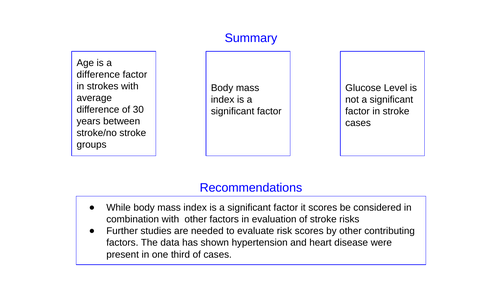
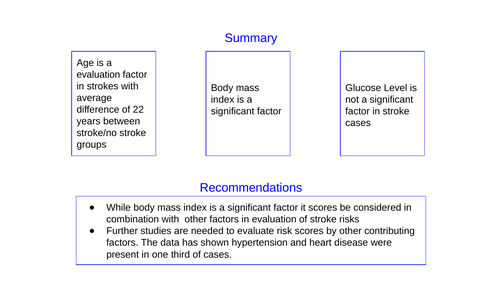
difference: difference -> evaluation (98, 75)
30: 30 -> 22 (138, 110)
